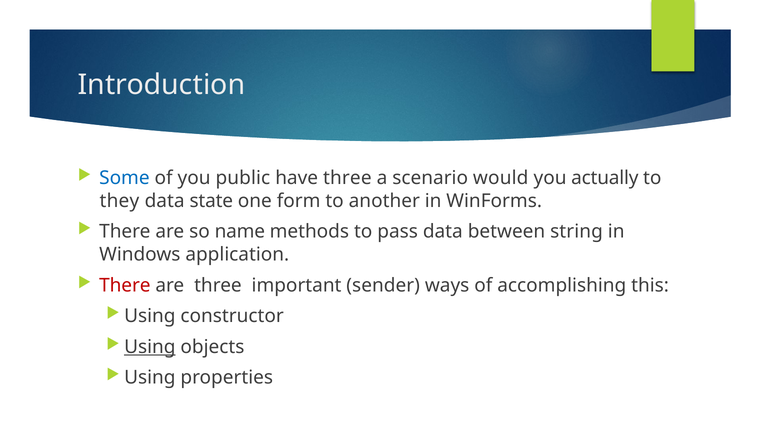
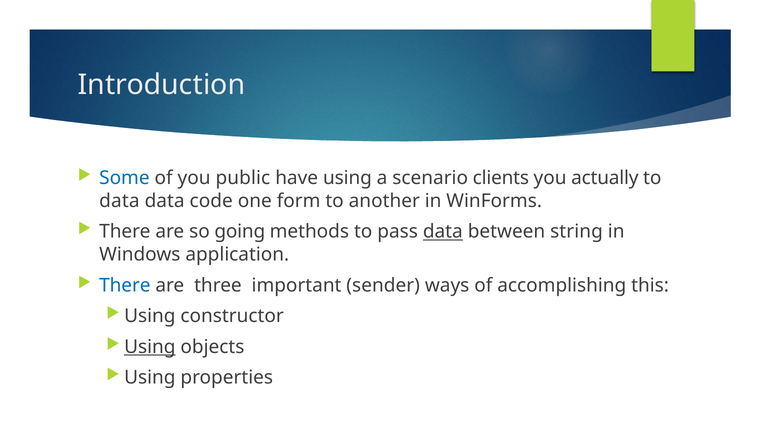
have three: three -> using (347, 178)
would: would -> clients (501, 178)
they: they -> data (119, 201)
state: state -> code (211, 201)
name: name -> going (240, 232)
data underline: none -> present (443, 232)
There colour: red -> blue (125, 285)
